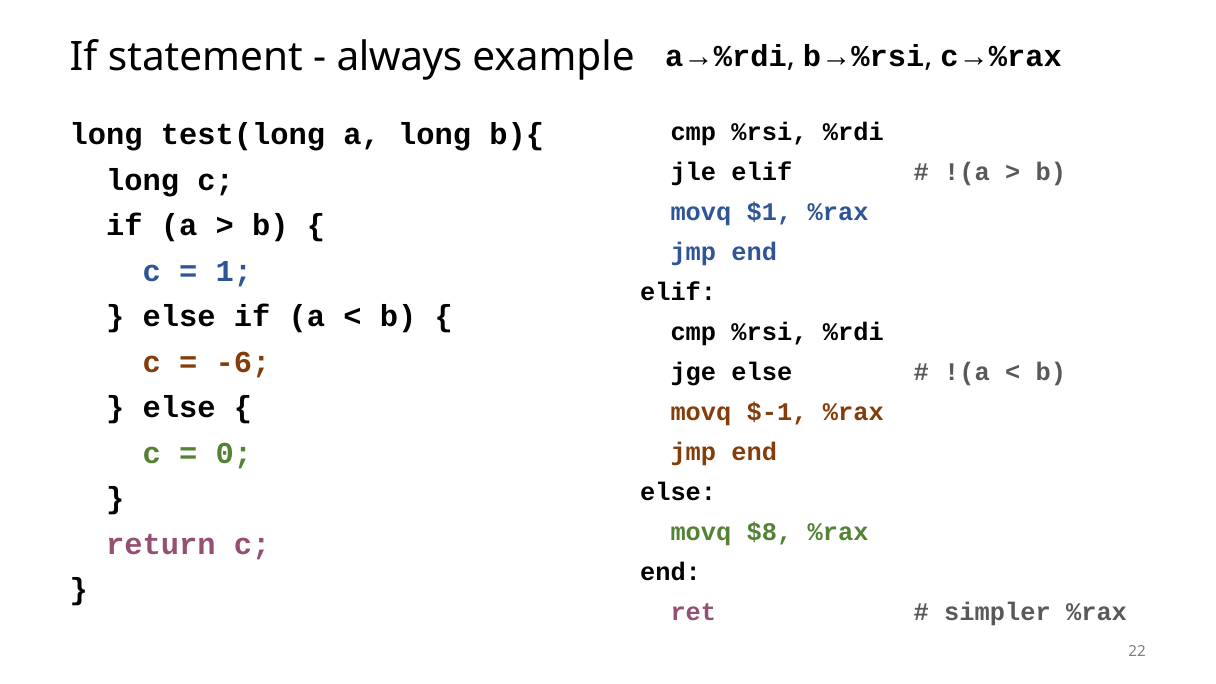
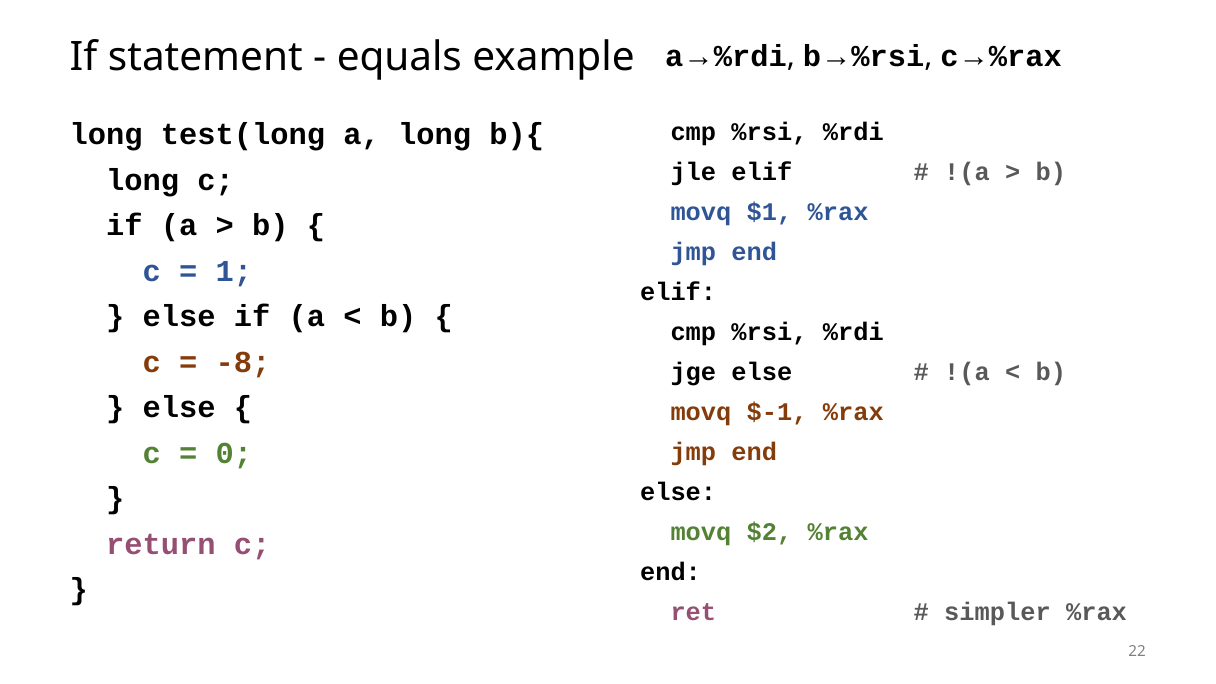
always: always -> equals (399, 57)
-6: -6 -> -8 (243, 362)
$8: $8 -> $2 (770, 532)
